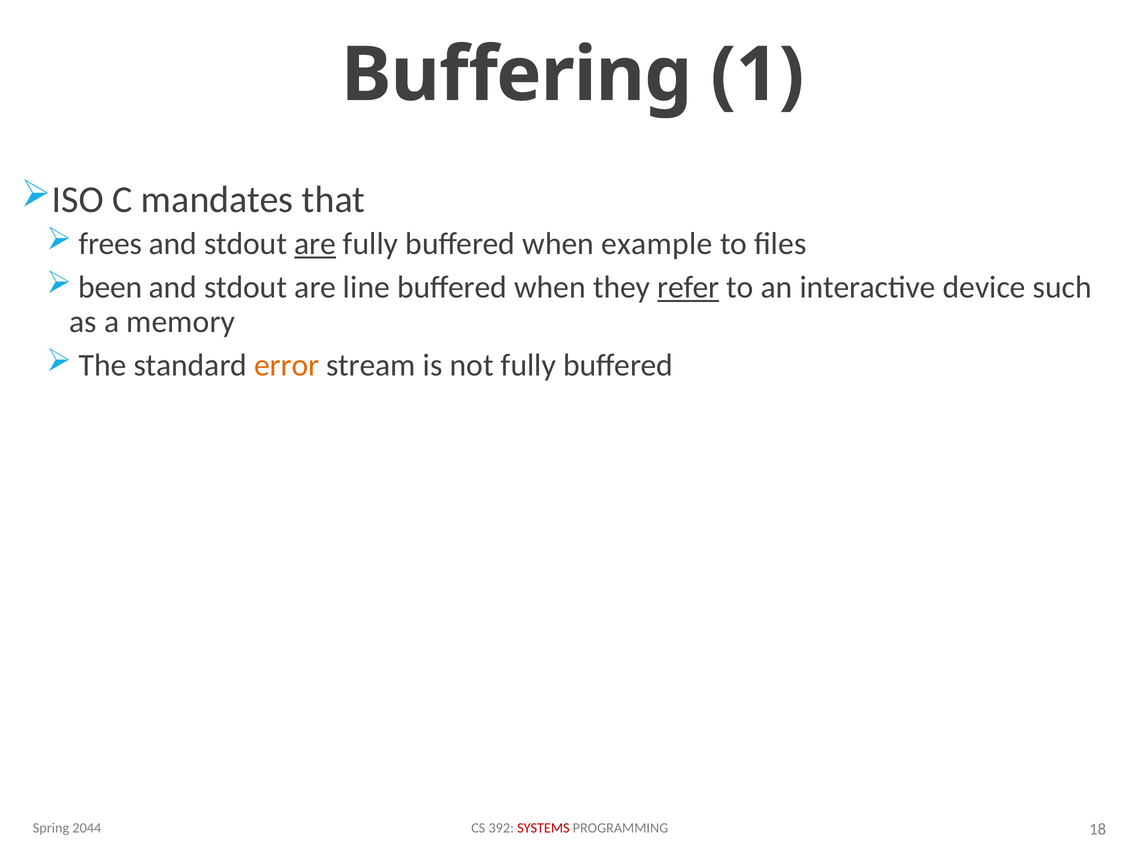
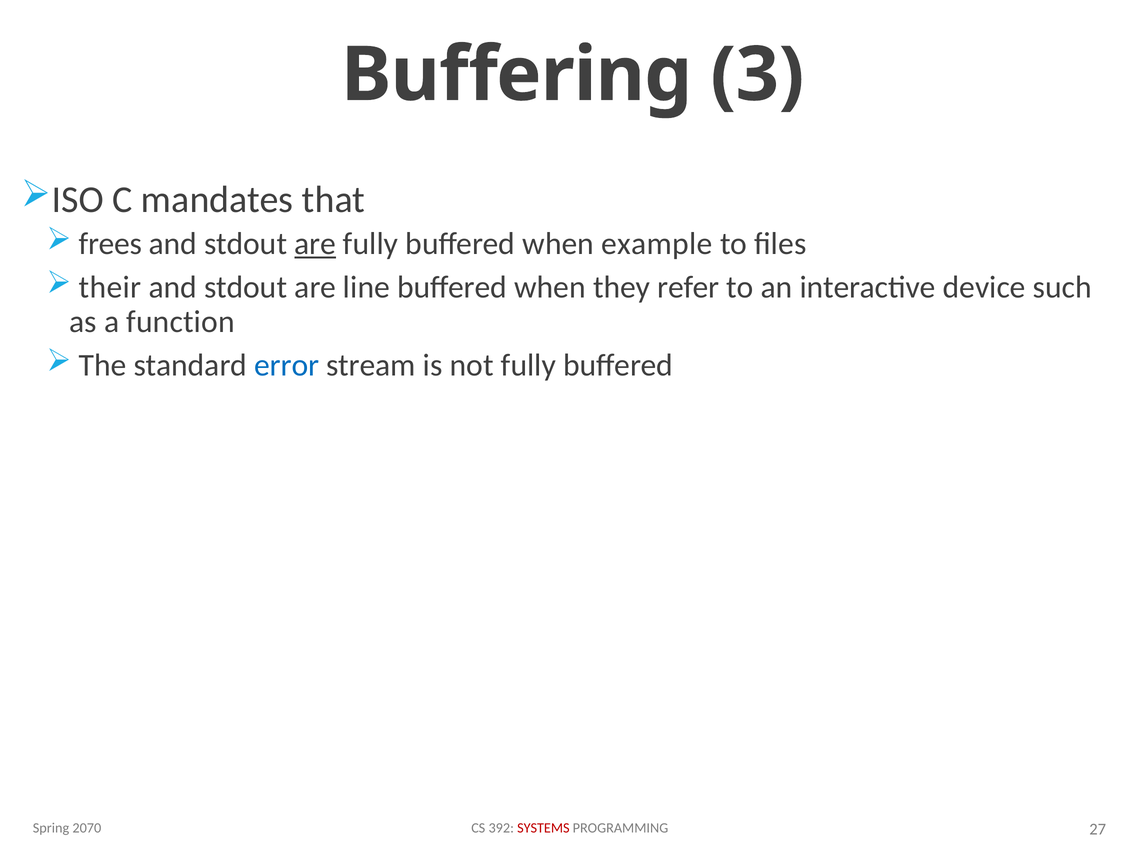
1: 1 -> 3 (757, 75)
been: been -> their (110, 288)
refer underline: present -> none (688, 288)
memory: memory -> function (181, 322)
error colour: orange -> blue (287, 365)
2044: 2044 -> 2070 (87, 828)
18: 18 -> 27 (1098, 829)
